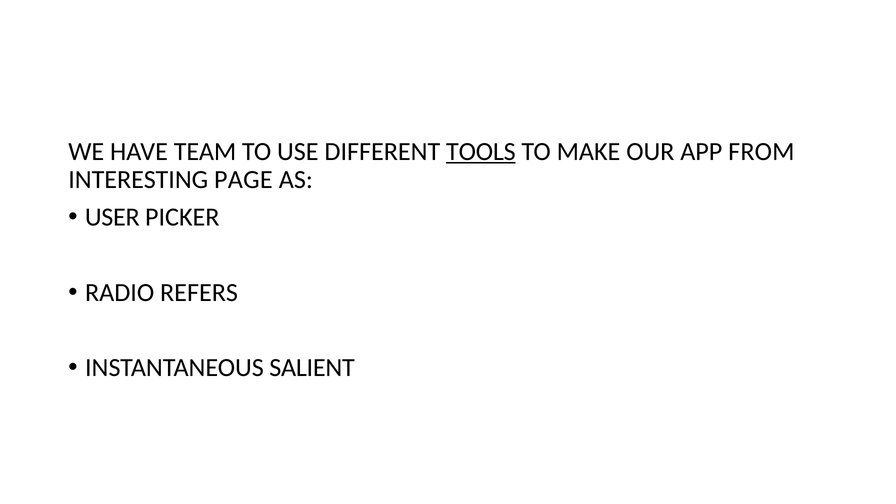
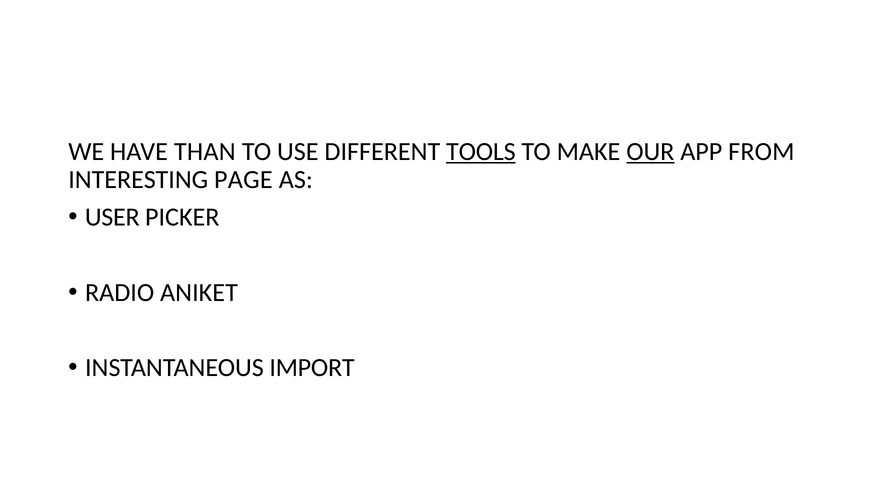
TEAM: TEAM -> THAN (205, 151)
OUR underline: none -> present (650, 151)
REFERS: REFERS -> ANIKET (199, 292)
SALIENT: SALIENT -> IMPORT (312, 368)
